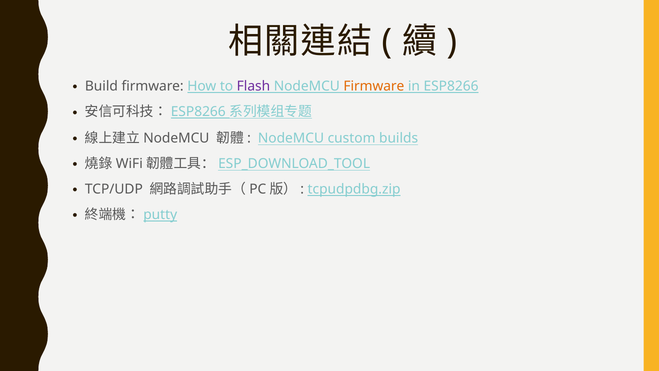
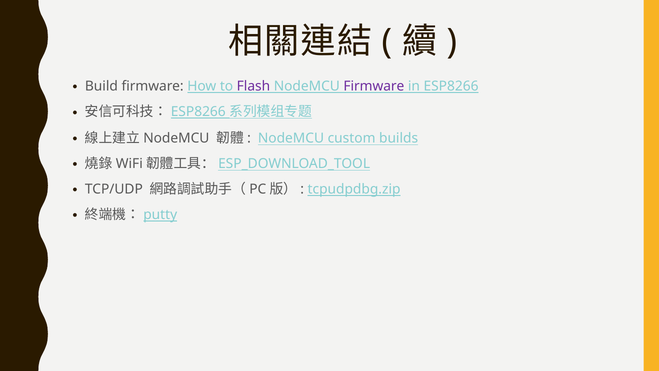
Firmware colour: orange -> purple (374, 86)
